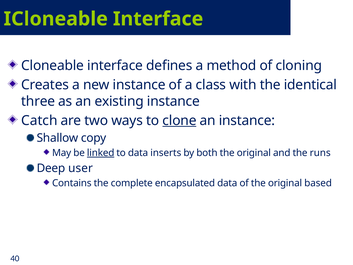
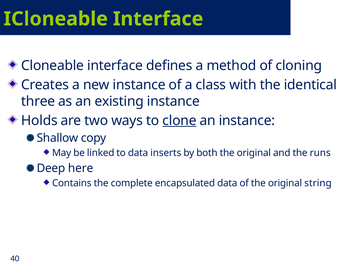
Catch: Catch -> Holds (39, 120)
linked underline: present -> none (101, 153)
user: user -> here (81, 168)
based: based -> string (318, 183)
